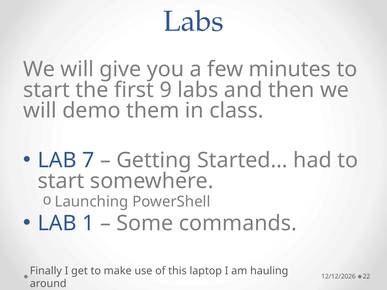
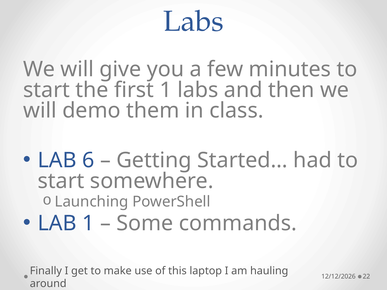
first 9: 9 -> 1 (166, 90)
7: 7 -> 6 (88, 160)
